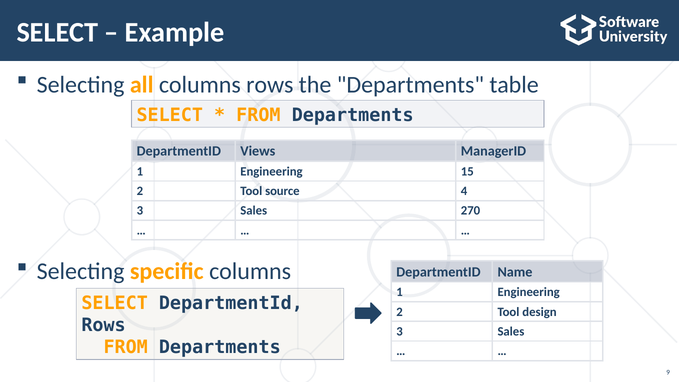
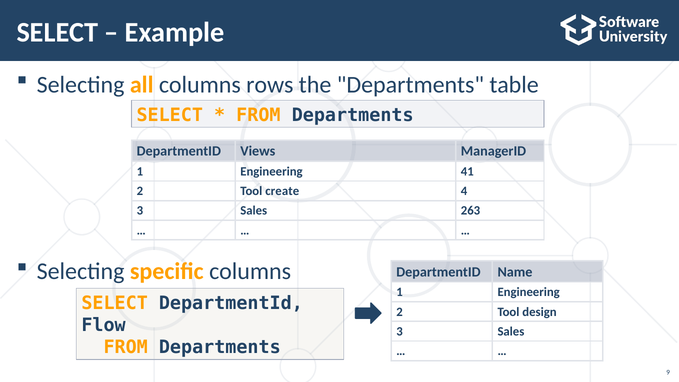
15: 15 -> 41 (467, 171)
source: source -> create (282, 191)
270: 270 -> 263 (470, 211)
Rows: Rows -> Flow (104, 325)
